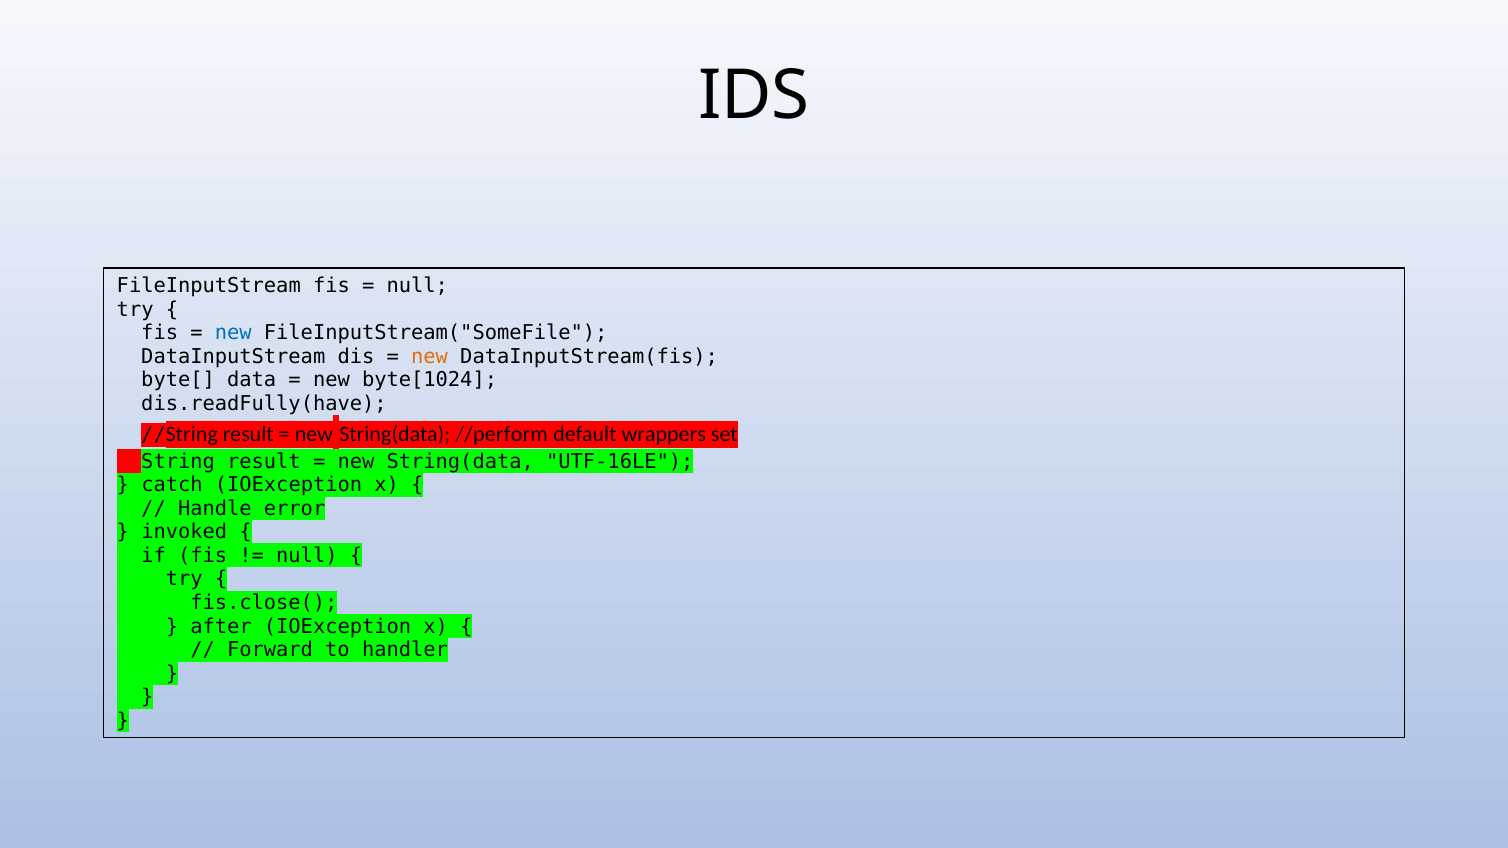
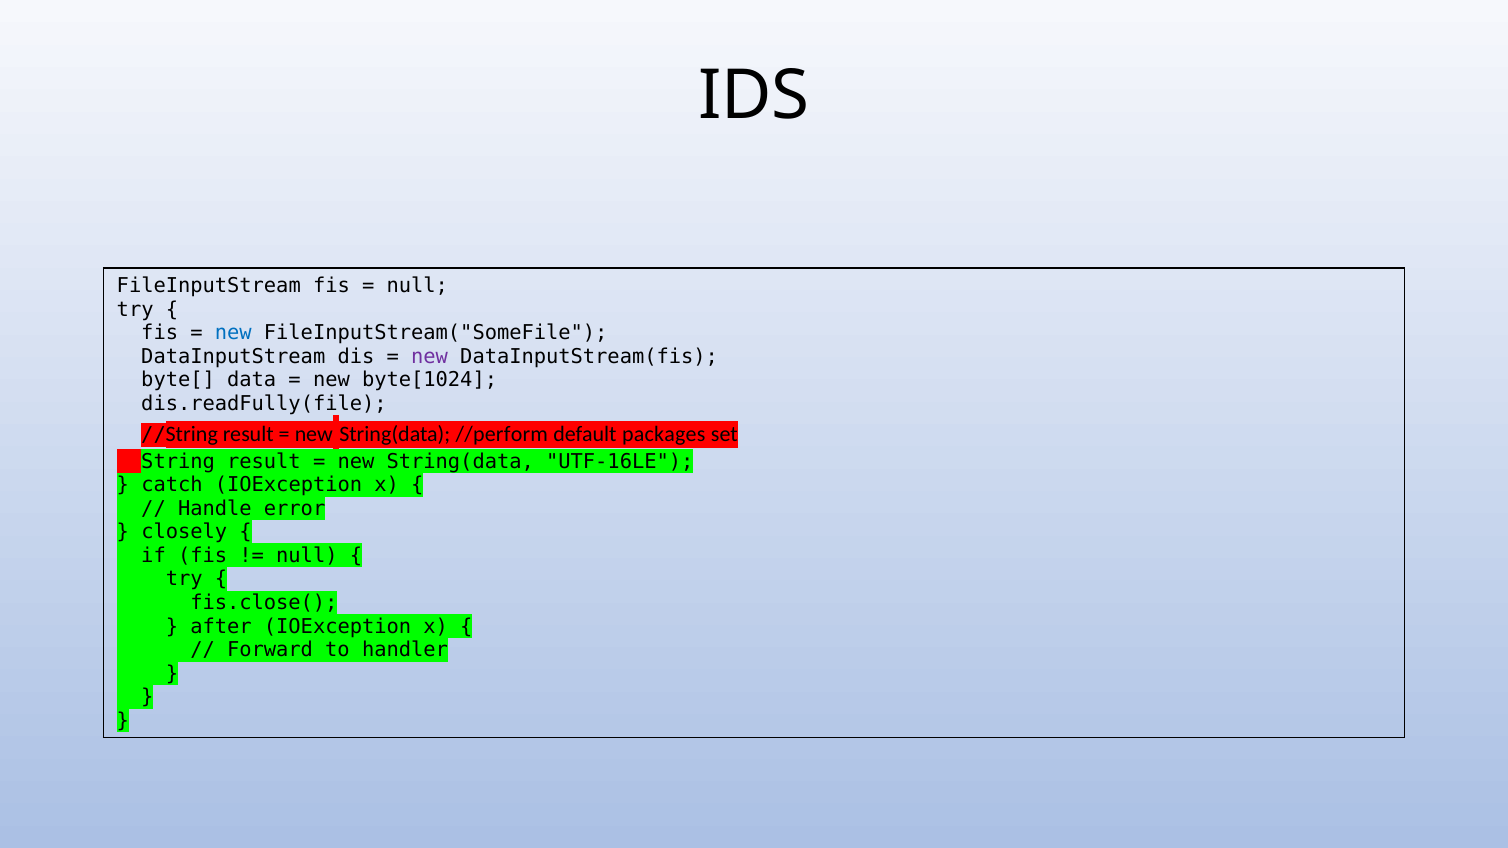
new colour: orange -> purple (430, 356)
dis.readFully(have: dis.readFully(have -> dis.readFully(file (264, 404)
wrappers: wrappers -> packages (664, 435)
invoked: invoked -> closely (184, 532)
